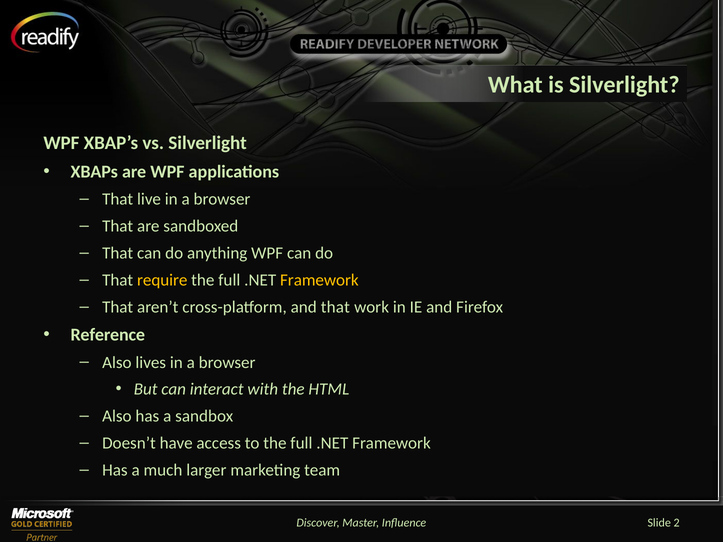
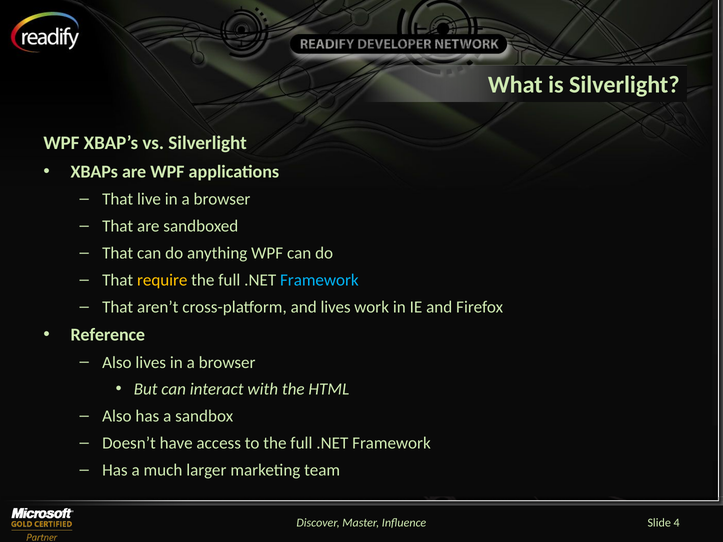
Framework colour: yellow -> light blue (319, 280)
and that: that -> lives (336, 307)
2: 2 -> 4 (677, 523)
